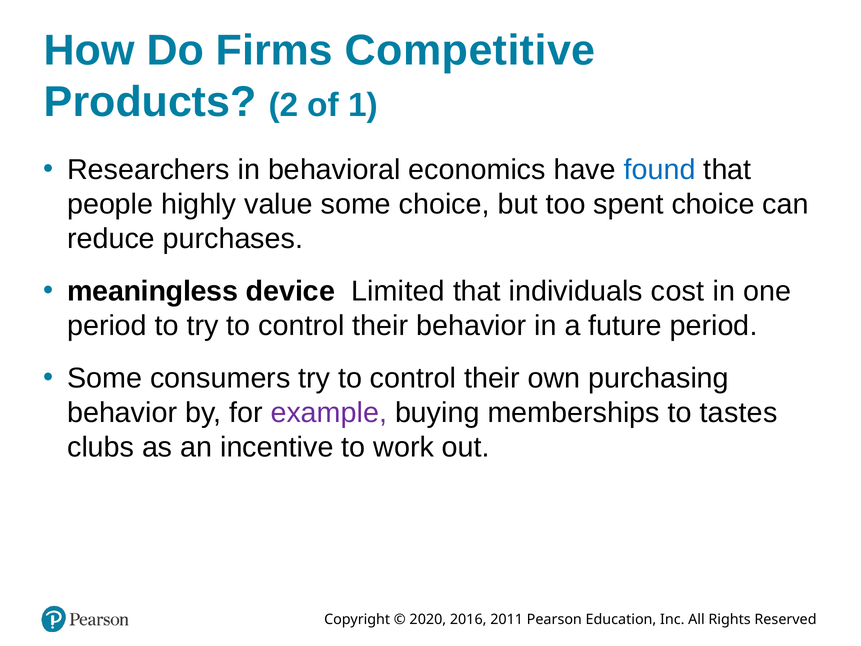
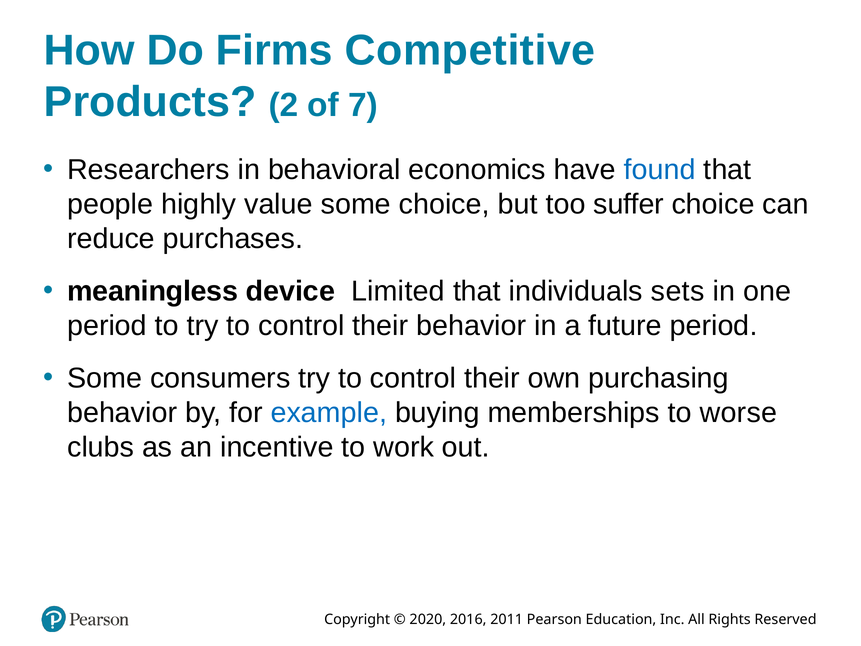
1: 1 -> 7 (363, 105)
spent: spent -> suffer (629, 204)
cost: cost -> sets (678, 291)
example colour: purple -> blue (329, 412)
tastes: tastes -> worse (739, 412)
